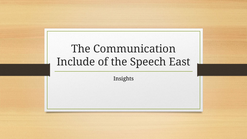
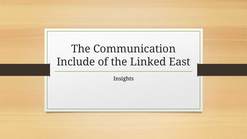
Speech: Speech -> Linked (148, 62)
